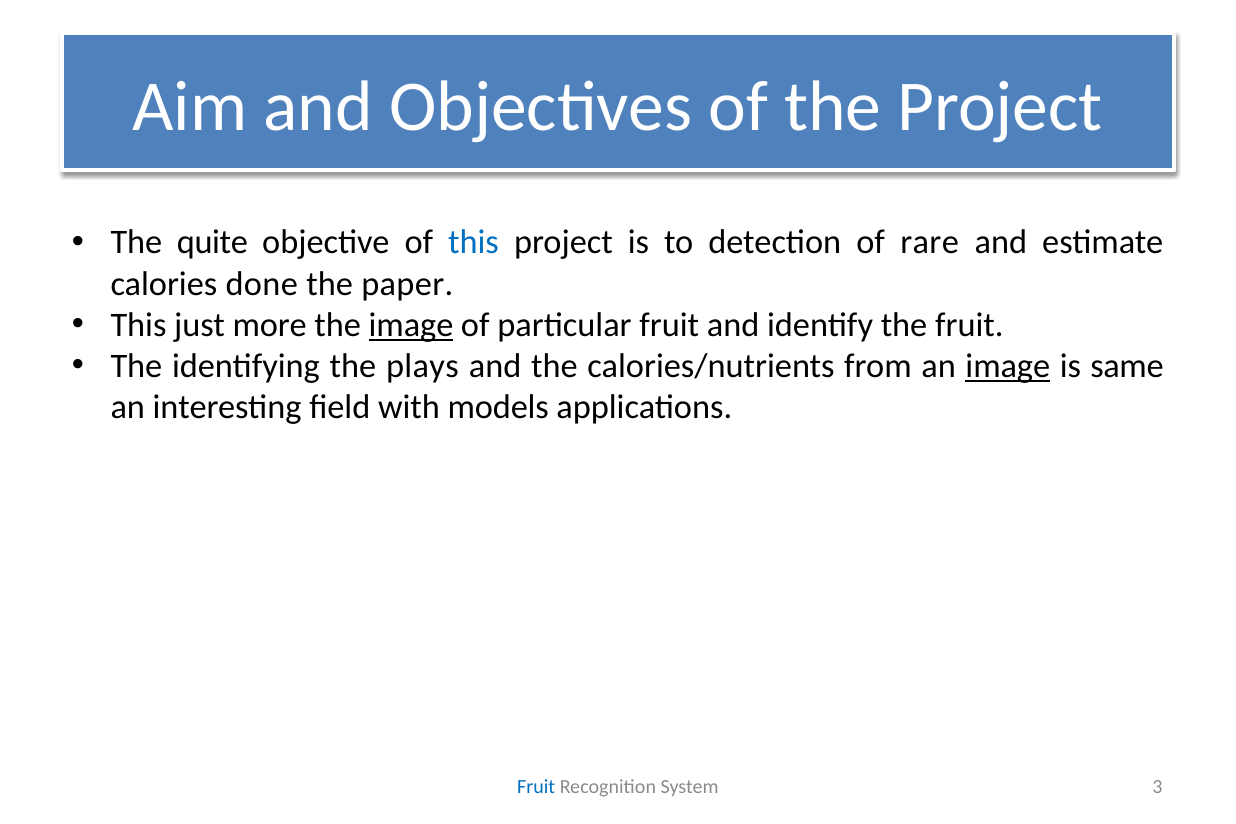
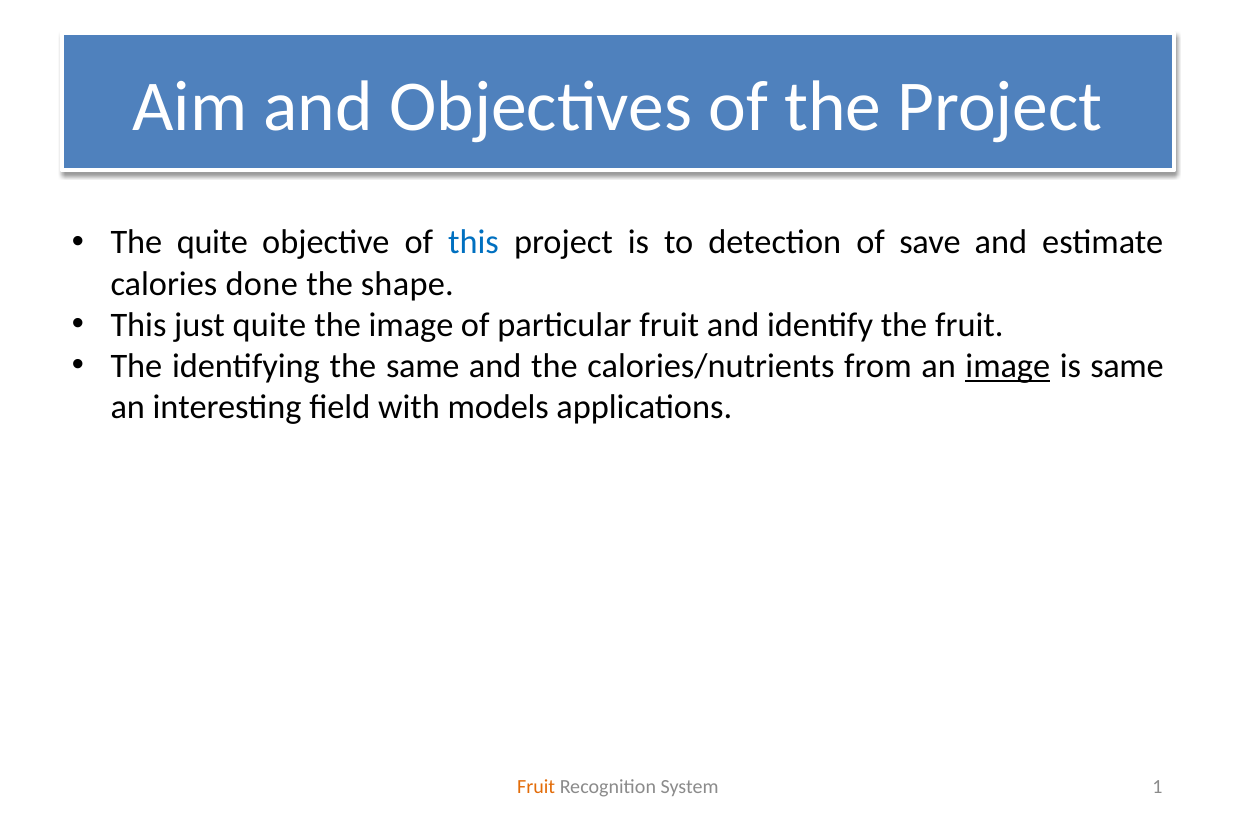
rare: rare -> save (930, 243)
paper: paper -> shape (407, 284)
just more: more -> quite (269, 325)
image underline: present -> none (411, 325)
the plays: plays -> same (423, 366)
Fruit colour: blue -> orange (536, 787)
3: 3 -> 1 (1157, 787)
